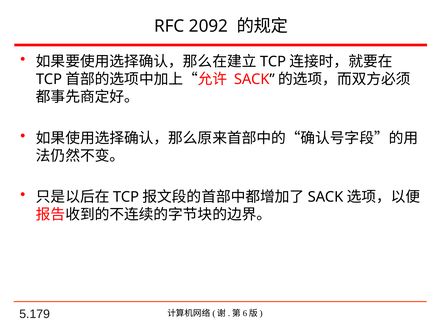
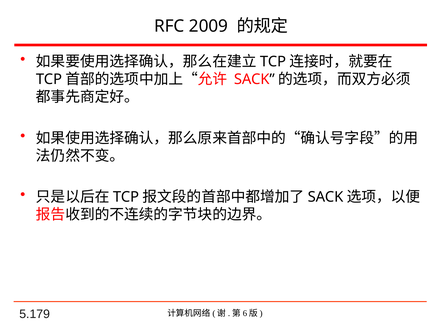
2092: 2092 -> 2009 (209, 26)
